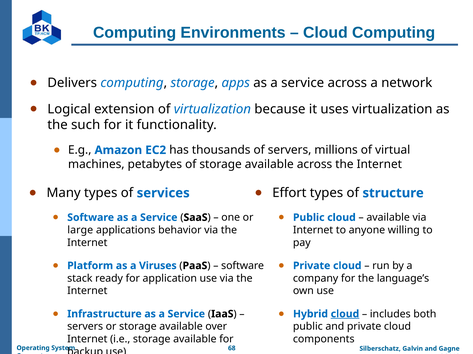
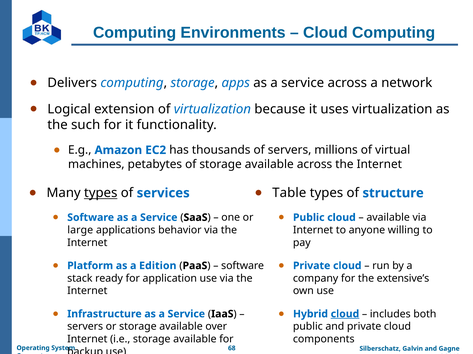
types underline: none -> present (101, 193)
Effort: Effort -> Table (289, 193)
Viruses: Viruses -> Edition (158, 266)
language’s: language’s -> extensive’s (403, 279)
